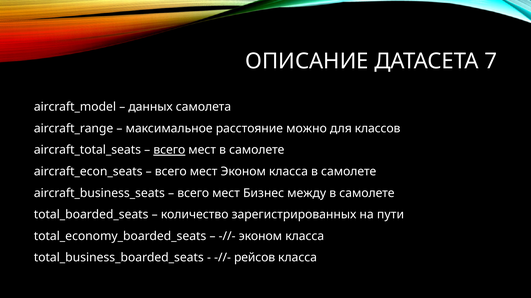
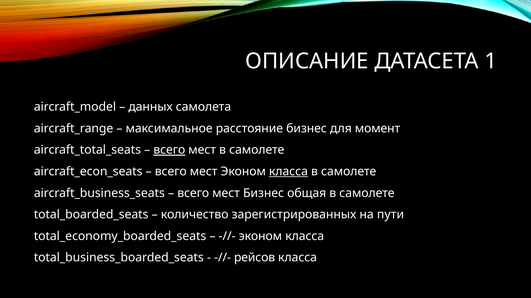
7: 7 -> 1 (491, 61)
расстояние можно: можно -> бизнес (307, 129)
классов: классов -> момент (378, 129)
класса underline: none -> present (288, 172)
между: между -> общая (307, 193)
